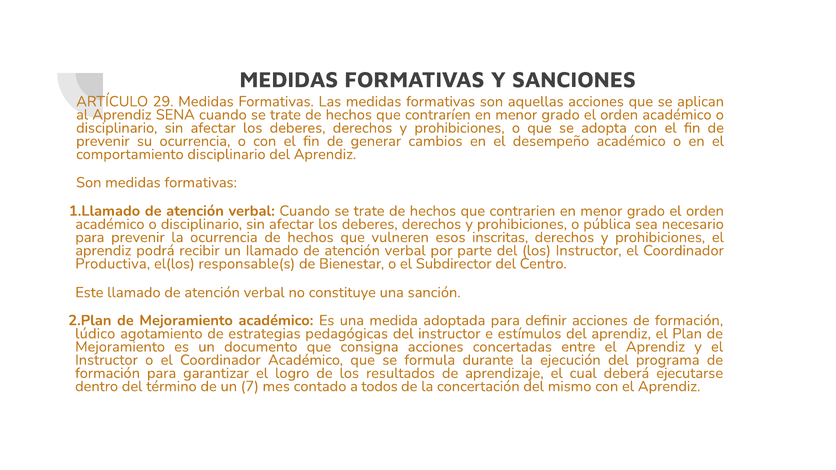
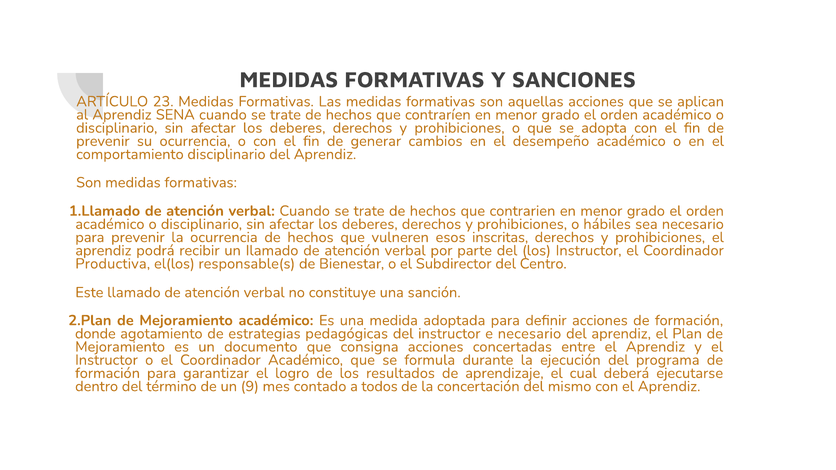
29: 29 -> 23 (163, 102)
pública: pública -> hábiles (607, 224)
lúdico: lúdico -> donde (95, 334)
e estímulos: estímulos -> necesario (529, 334)
7: 7 -> 9 (250, 387)
